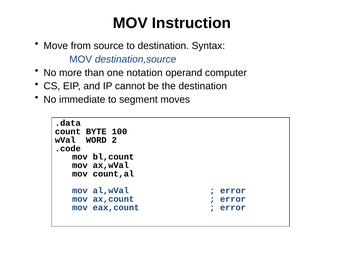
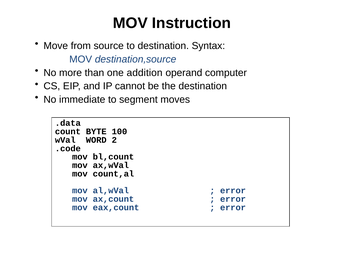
notation: notation -> addition (145, 73)
